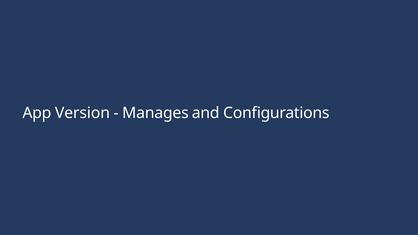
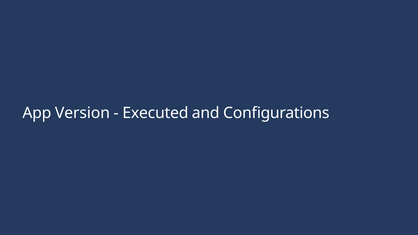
Manages: Manages -> Executed (155, 113)
